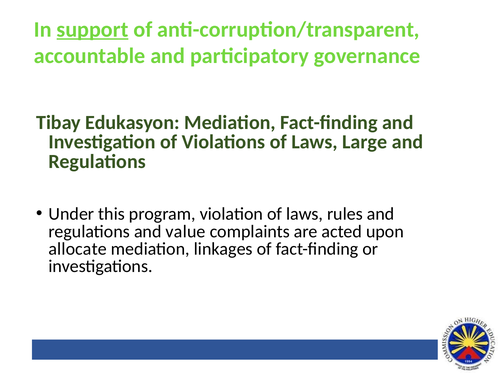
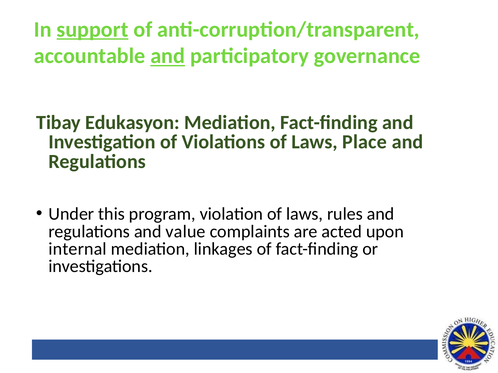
and underline: none -> present (168, 56)
Large: Large -> Place (365, 142)
allocate: allocate -> internal (78, 249)
